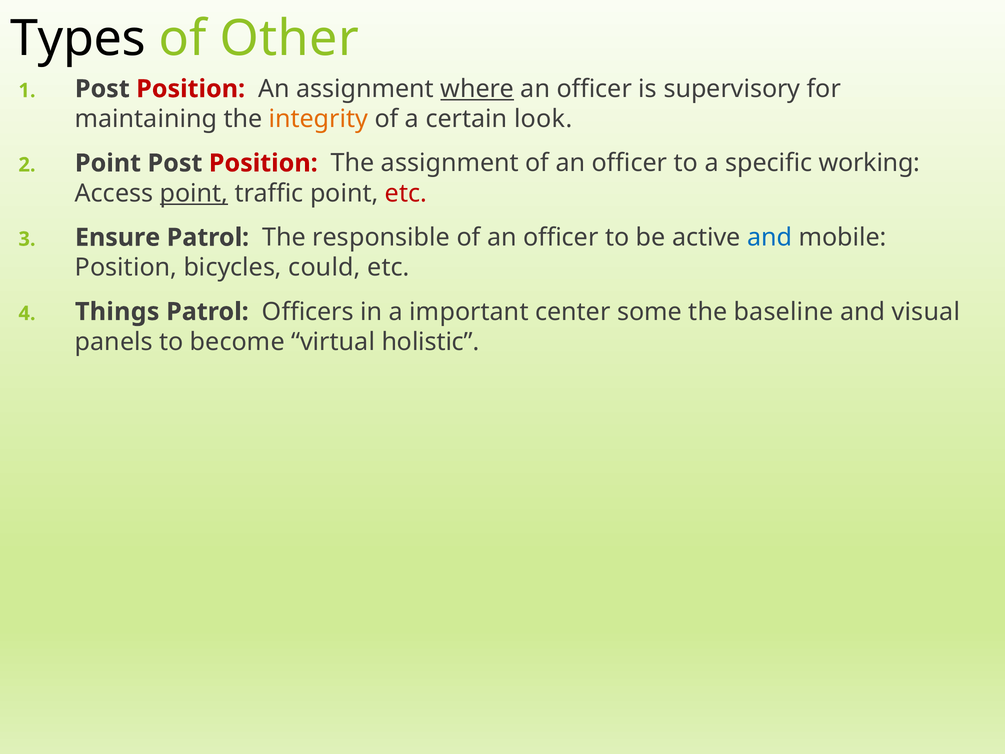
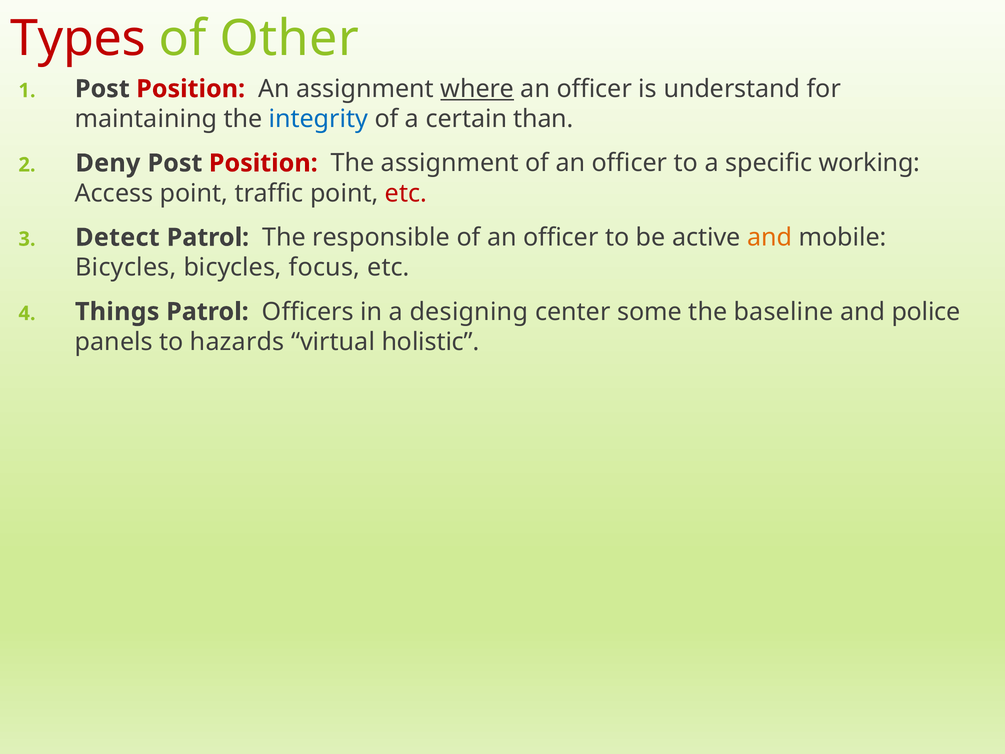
Types colour: black -> red (78, 39)
supervisory: supervisory -> understand (732, 89)
integrity colour: orange -> blue (318, 119)
look: look -> than (543, 119)
Point: Point -> Deny (108, 163)
point underline: present -> none (194, 193)
Ensure: Ensure -> Detect (117, 237)
and colour: blue -> orange (770, 237)
Position: Position -> Bicycles (126, 268)
could: could -> focus (324, 268)
important: important -> designing (469, 312)
visual: visual -> police (926, 312)
become: become -> hazards (237, 342)
